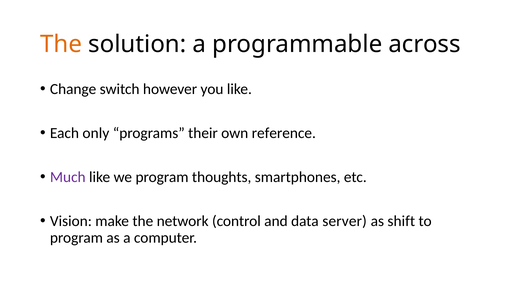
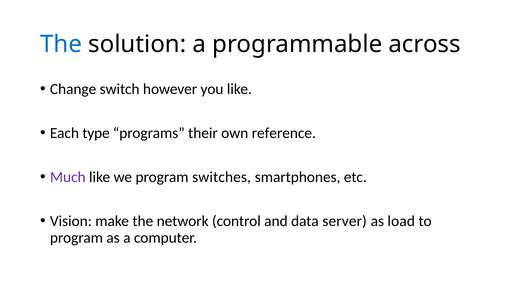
The colour: orange -> blue (61, 44)
only: only -> type (96, 133)
thoughts: thoughts -> switches (222, 177)
shift: shift -> load (401, 221)
